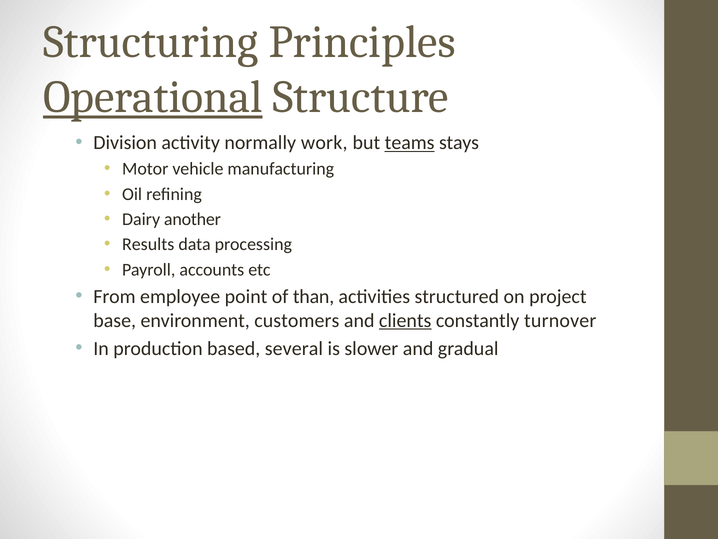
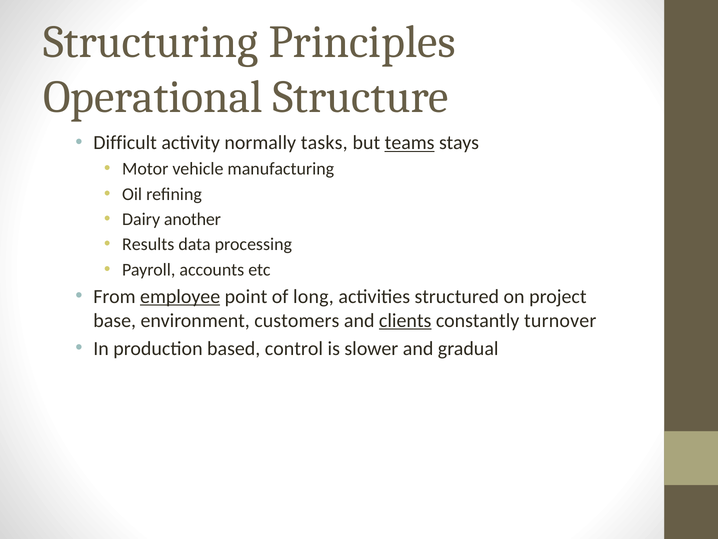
Operational underline: present -> none (153, 97)
Division: Division -> Difficult (125, 143)
work: work -> tasks (324, 143)
employee underline: none -> present (180, 296)
than: than -> long (313, 296)
several: several -> control (294, 348)
